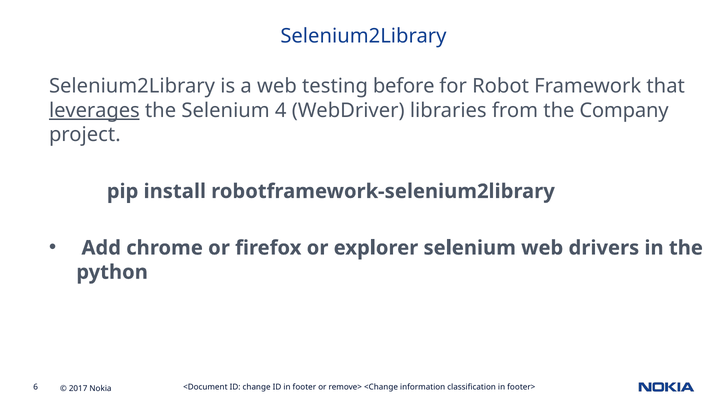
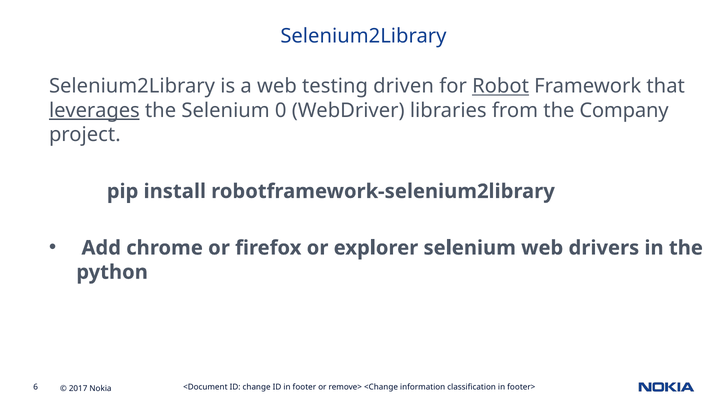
before: before -> driven (404, 86)
Robot underline: none -> present (501, 86)
4: 4 -> 0 (281, 111)
